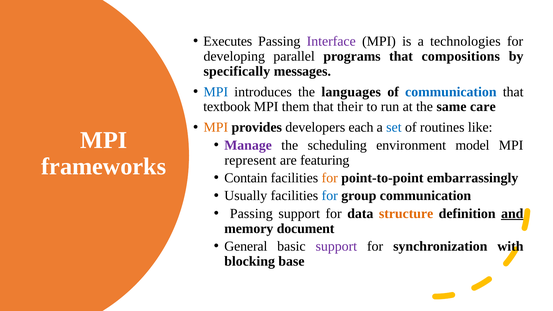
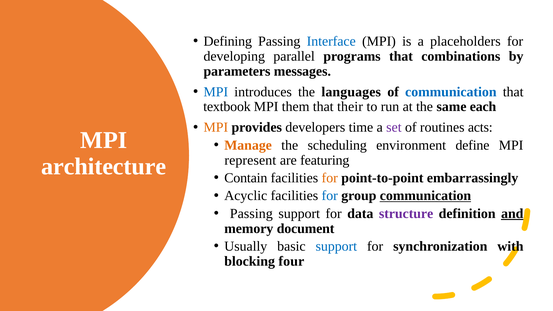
Executes: Executes -> Defining (228, 41)
Interface colour: purple -> blue (331, 41)
technologies: technologies -> placeholders (465, 41)
compositions: compositions -> combinations (461, 56)
specifically: specifically -> parameters (237, 71)
care: care -> each (483, 107)
each: each -> time (361, 127)
set colour: blue -> purple (394, 127)
like: like -> acts (480, 127)
Manage colour: purple -> orange (248, 145)
model: model -> define (472, 145)
frameworks: frameworks -> architecture (104, 166)
Usually: Usually -> Acyclic (246, 196)
communication underline: none -> present (425, 196)
structure colour: orange -> purple (406, 214)
General: General -> Usually (246, 246)
support colour: purple -> blue (336, 246)
base: base -> four (291, 261)
